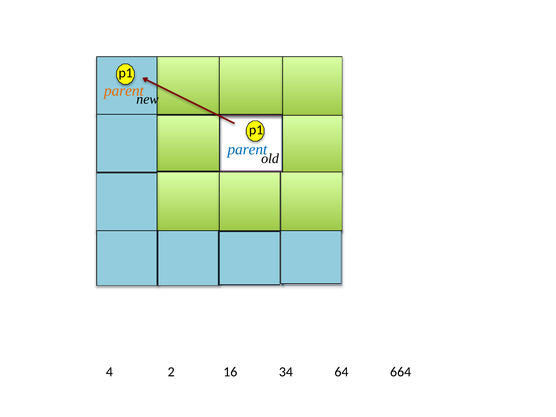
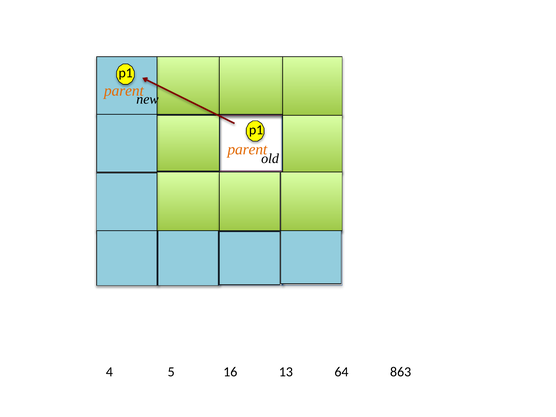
parent colour: blue -> orange (247, 150)
2: 2 -> 5 (171, 372)
34: 34 -> 13 (286, 372)
664: 664 -> 863 (401, 372)
